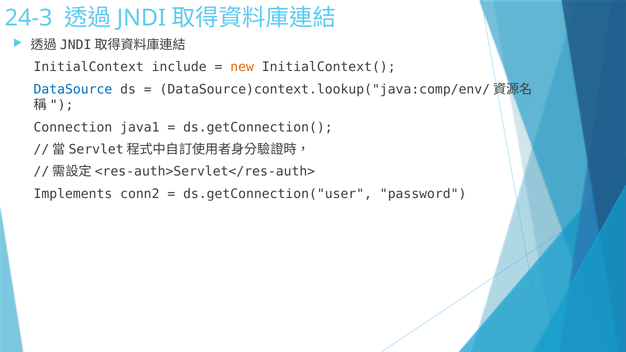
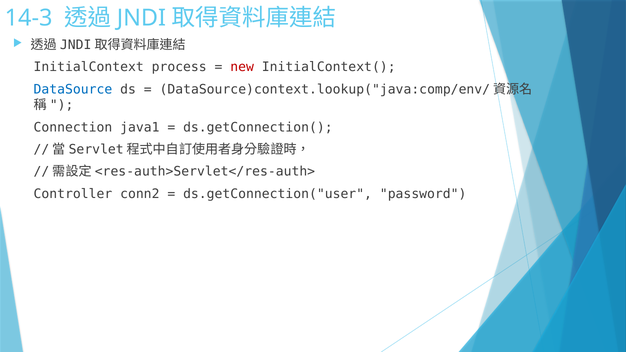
24-3: 24-3 -> 14-3 (29, 18)
include: include -> process (179, 67)
new colour: orange -> red (242, 67)
Implements: Implements -> Controller (73, 194)
